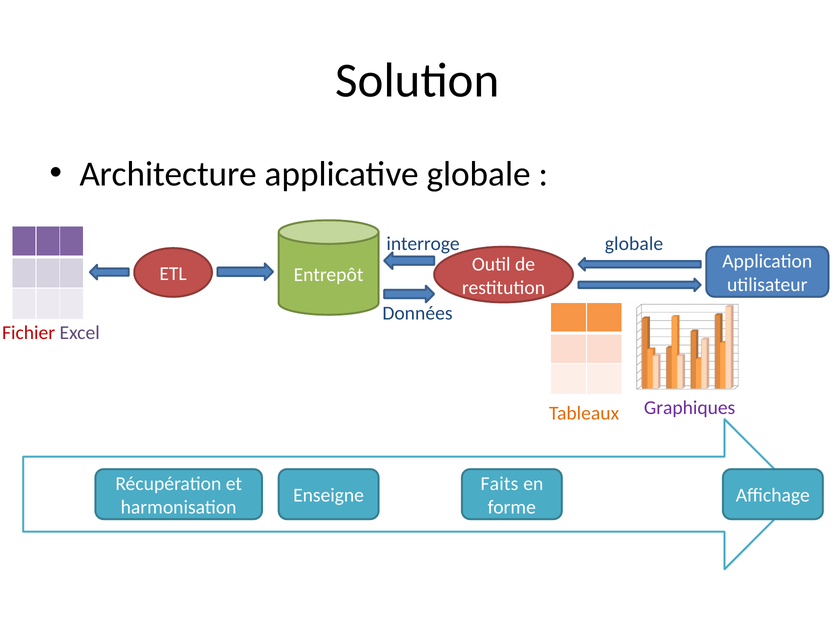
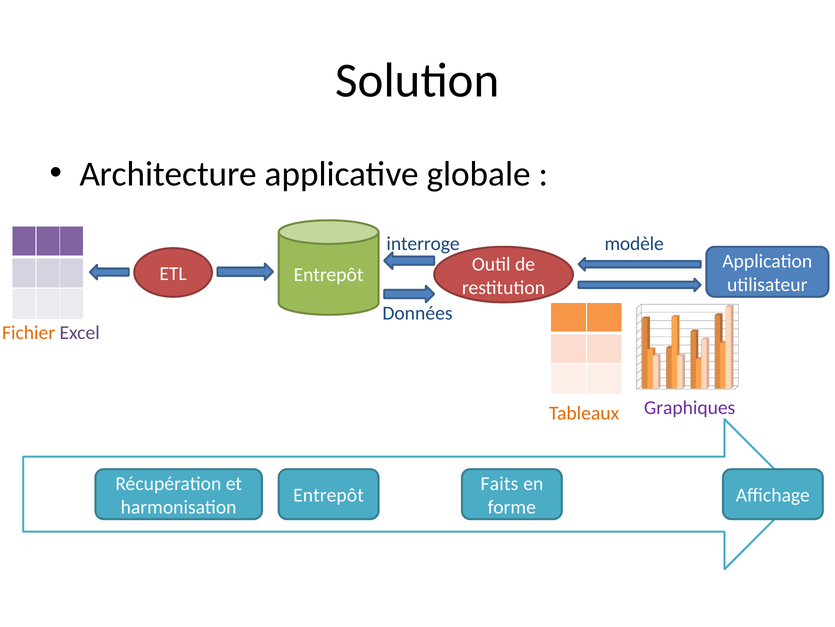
interroge globale: globale -> modèle (634, 243)
Fichier colour: red -> orange (29, 332)
Enseigne: Enseigne -> Entrepôt (328, 495)
